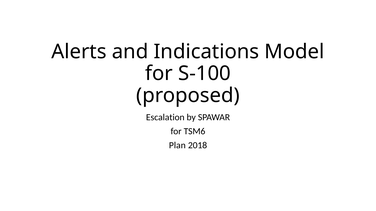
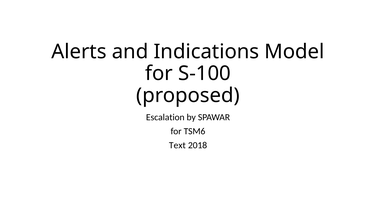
Plan: Plan -> Text (177, 146)
